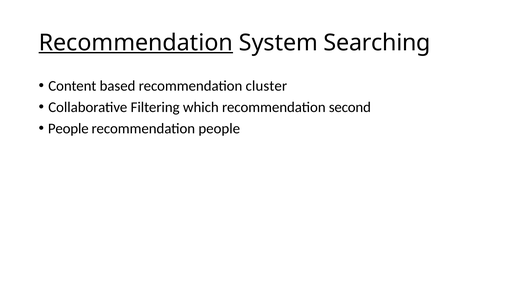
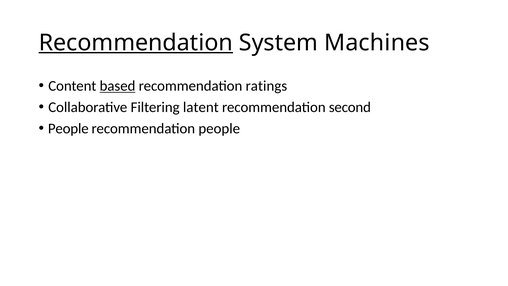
Searching: Searching -> Machines (377, 43)
based underline: none -> present (117, 86)
cluster: cluster -> ratings (266, 86)
which: which -> latent (201, 107)
